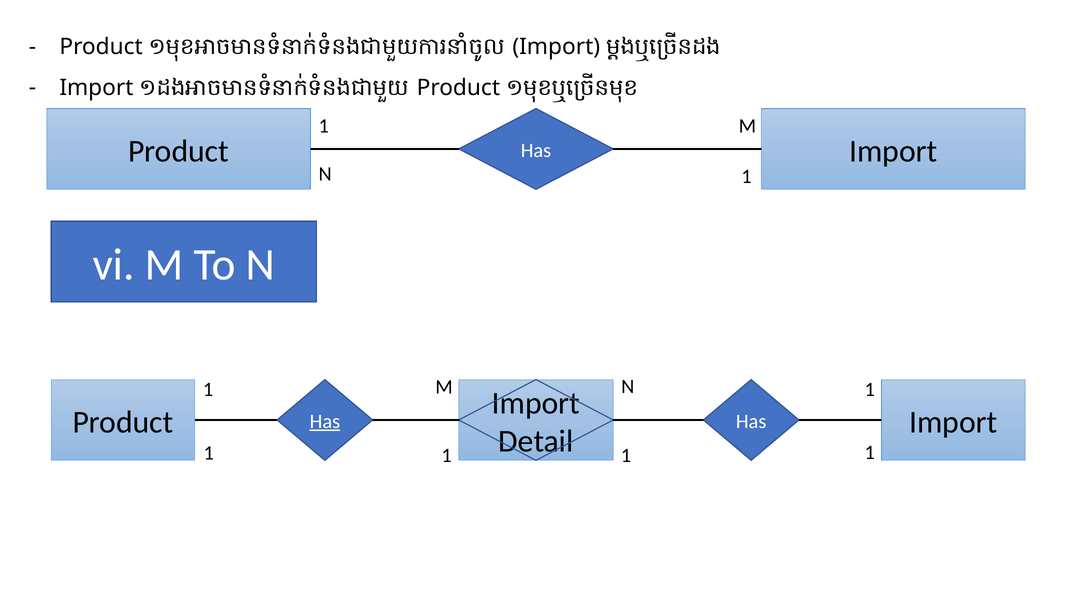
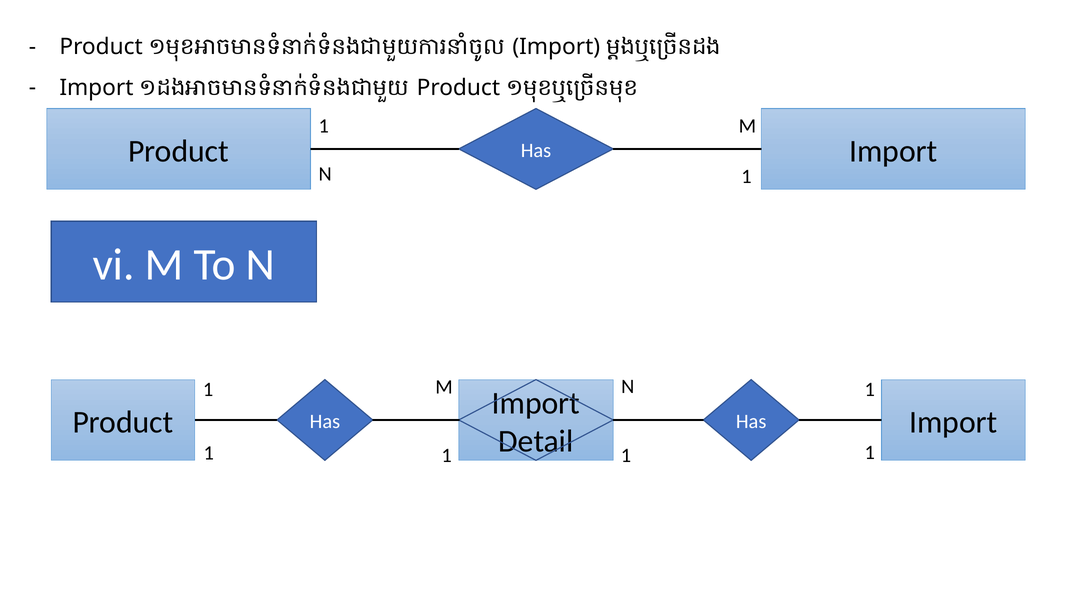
Has underline: present -> none (325, 421)
